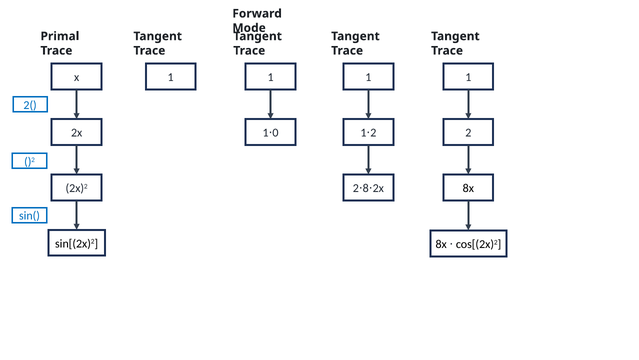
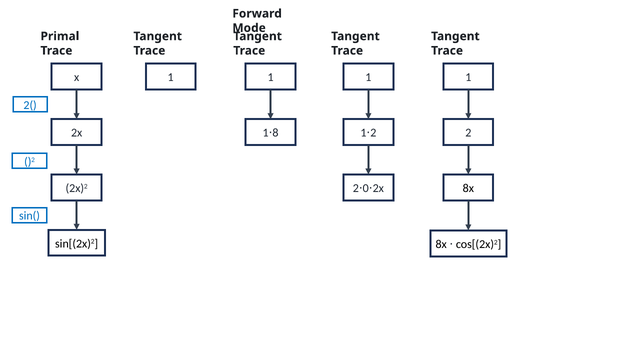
0: 0 -> 8 (275, 133)
8: 8 -> 0 (366, 188)
